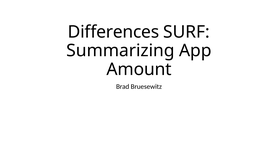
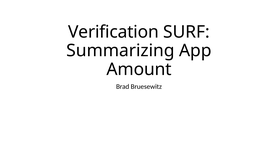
Differences: Differences -> Verification (113, 32)
